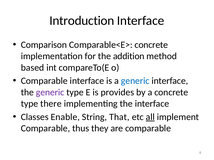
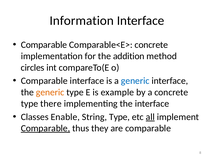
Introduction: Introduction -> Information (82, 21)
Comparison: Comparison -> Comparable (44, 45)
based: based -> circles (33, 68)
generic colour: purple -> orange (50, 93)
provides: provides -> example (117, 93)
String That: That -> Type (119, 117)
Comparable underline: none -> present (45, 129)
